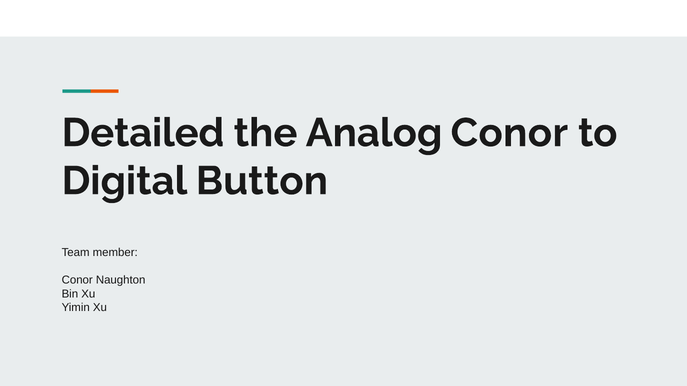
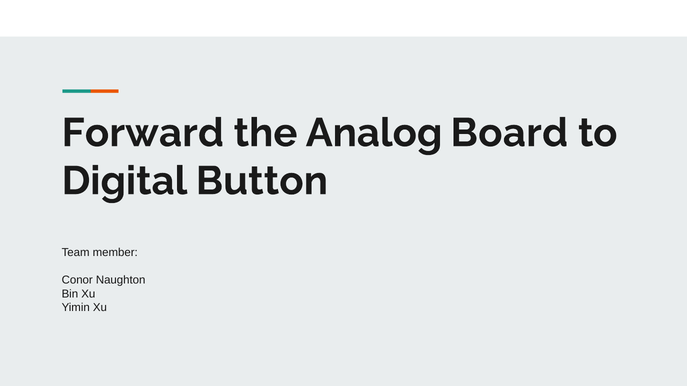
Detailed: Detailed -> Forward (143, 133)
Analog Conor: Conor -> Board (509, 133)
